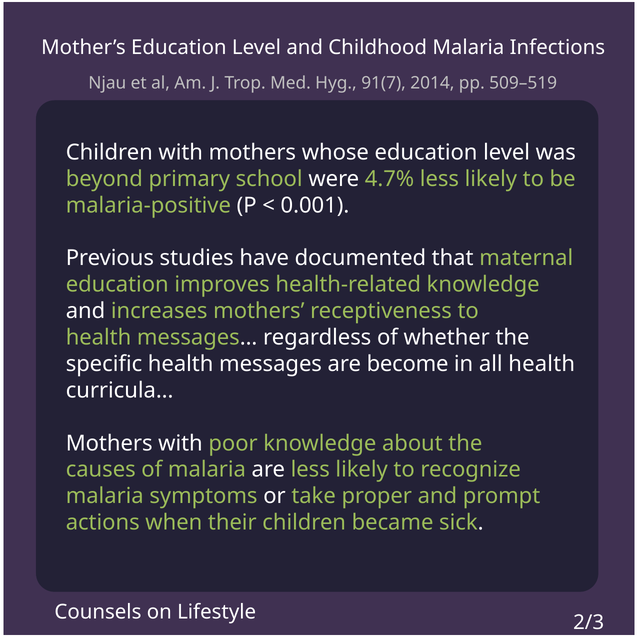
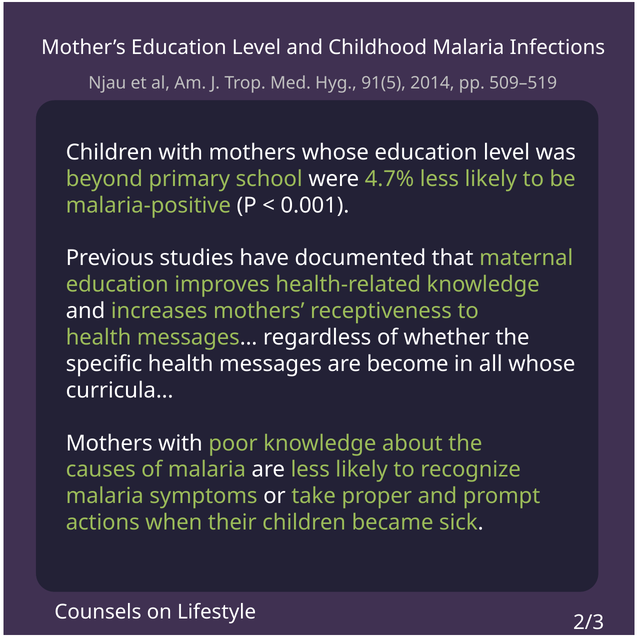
91(7: 91(7 -> 91(5 (384, 83)
all health: health -> whose (542, 364)
